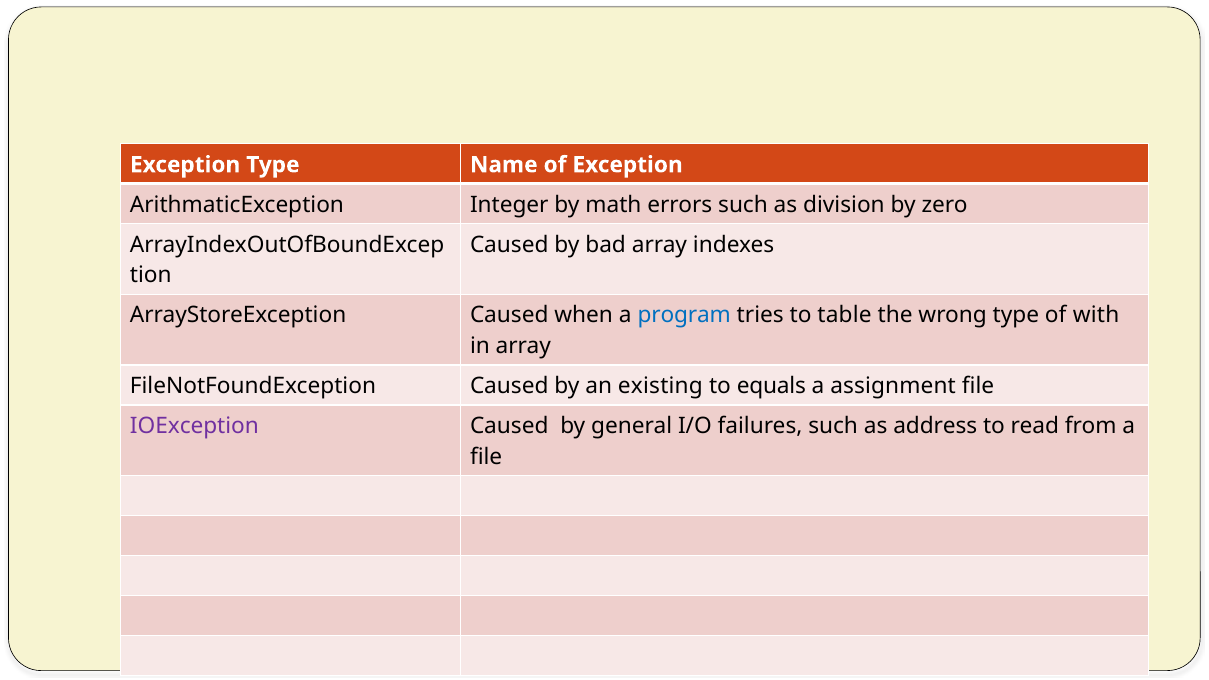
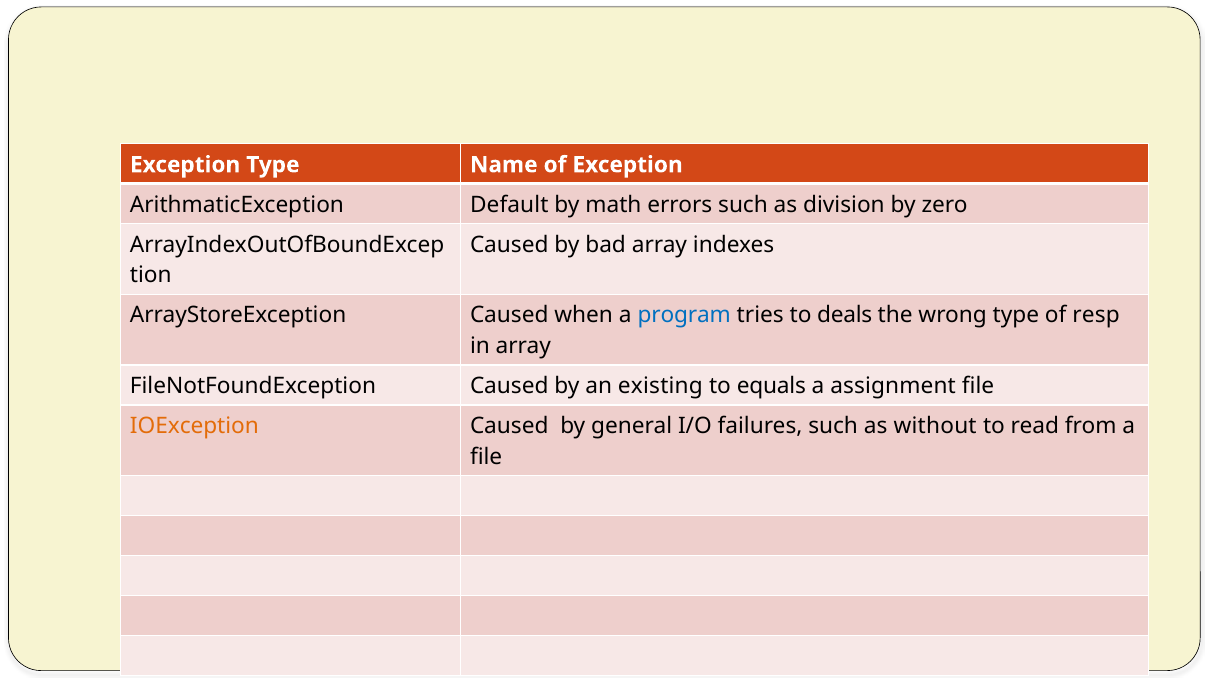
Integer: Integer -> Default (509, 205)
table: table -> deals (845, 315)
with: with -> resp (1096, 315)
IOException colour: purple -> orange (194, 426)
address: address -> without (935, 426)
